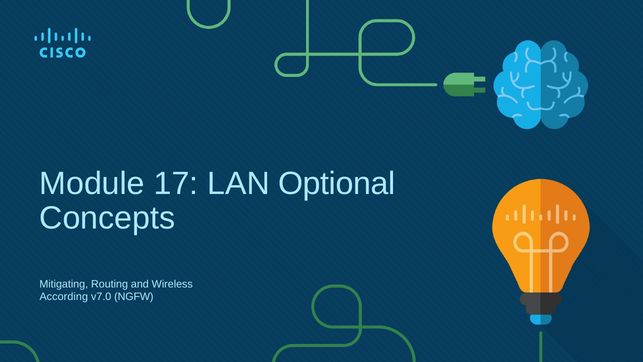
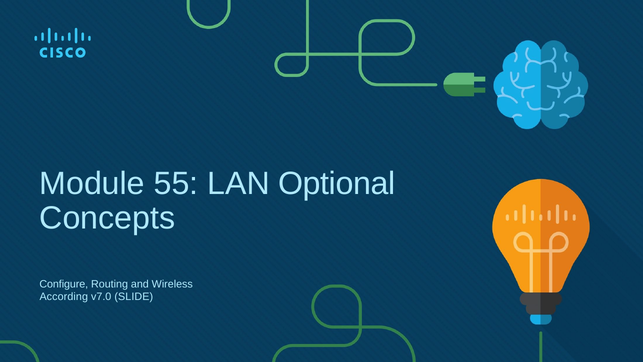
17: 17 -> 55 (176, 183)
Mitigating: Mitigating -> Configure (64, 284)
NGFW: NGFW -> SLIDE (134, 297)
